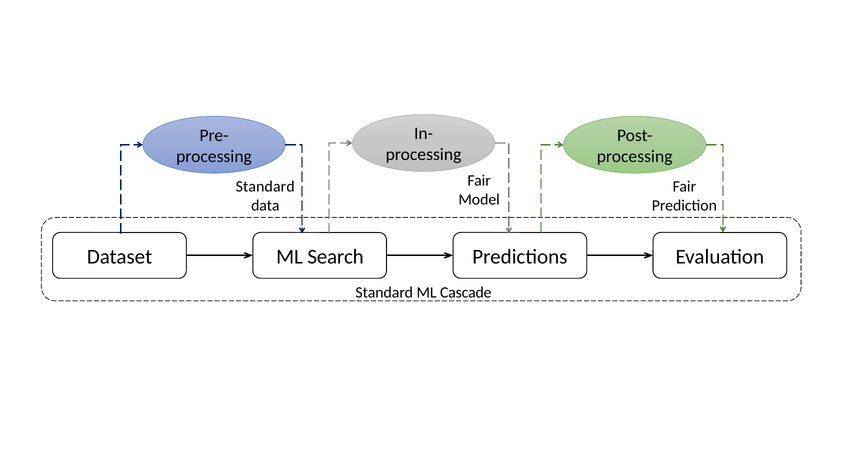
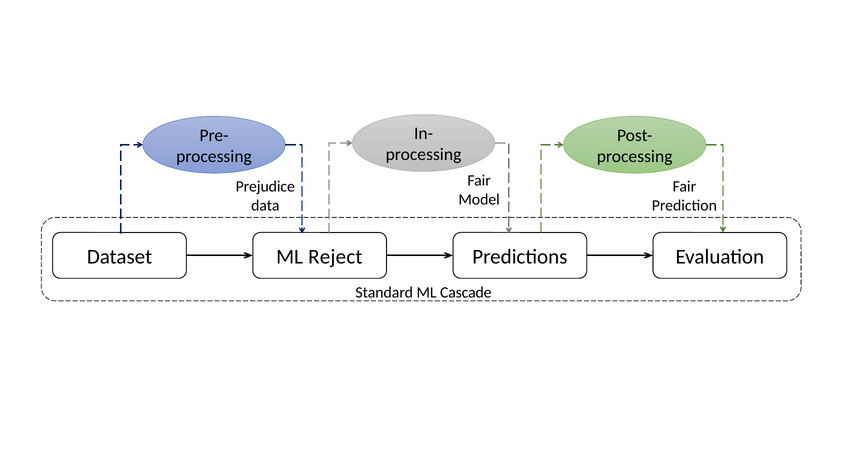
Standard: Standard -> Prejudice (265, 187)
Search: Search -> Reject (335, 257)
